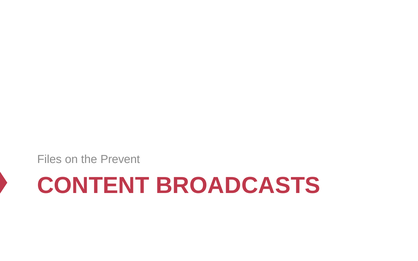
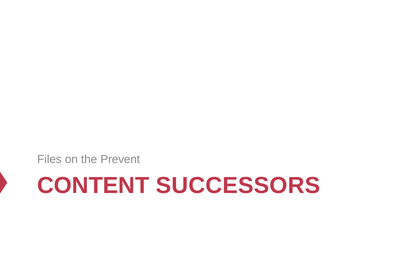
BROADCASTS: BROADCASTS -> SUCCESSORS (238, 186)
